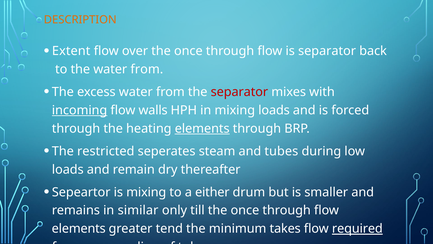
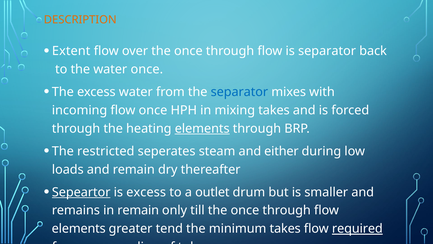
the water from: from -> once (147, 69)
separator colour: red -> blue (239, 92)
incoming underline: present -> none (80, 110)
flow walls: walls -> once (153, 110)
mixing loads: loads -> takes (274, 110)
and tubes: tubes -> either (281, 151)
Sepeartor underline: none -> present (81, 192)
is mixing: mixing -> excess (146, 192)
either: either -> outlet (212, 192)
in similar: similar -> remain (138, 210)
